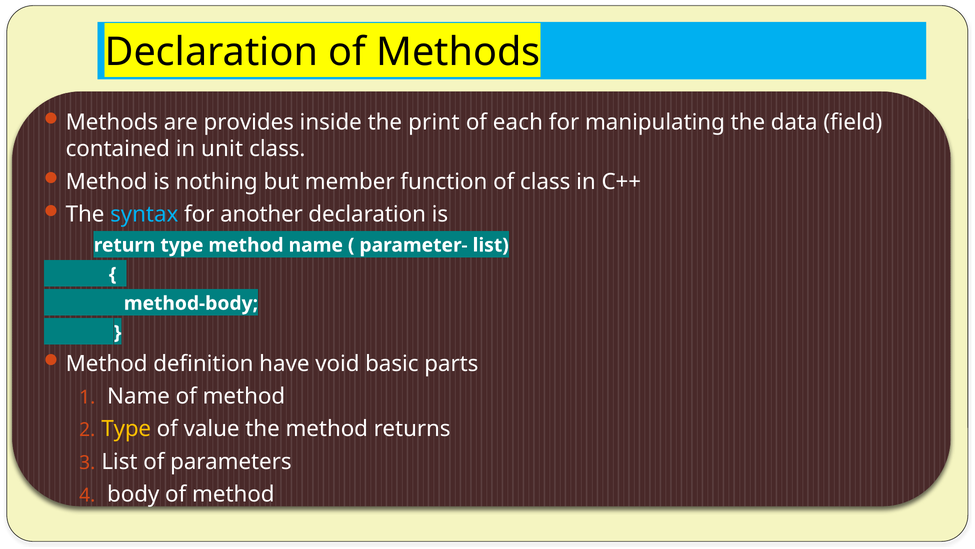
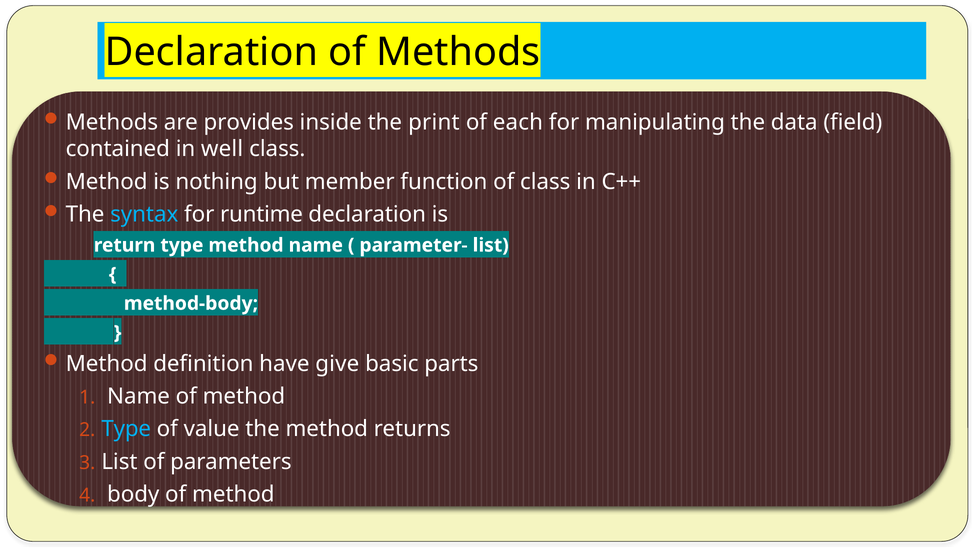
unit: unit -> well (222, 149)
another: another -> runtime (262, 214)
void: void -> give (337, 363)
Type colour: yellow -> light blue (126, 429)
